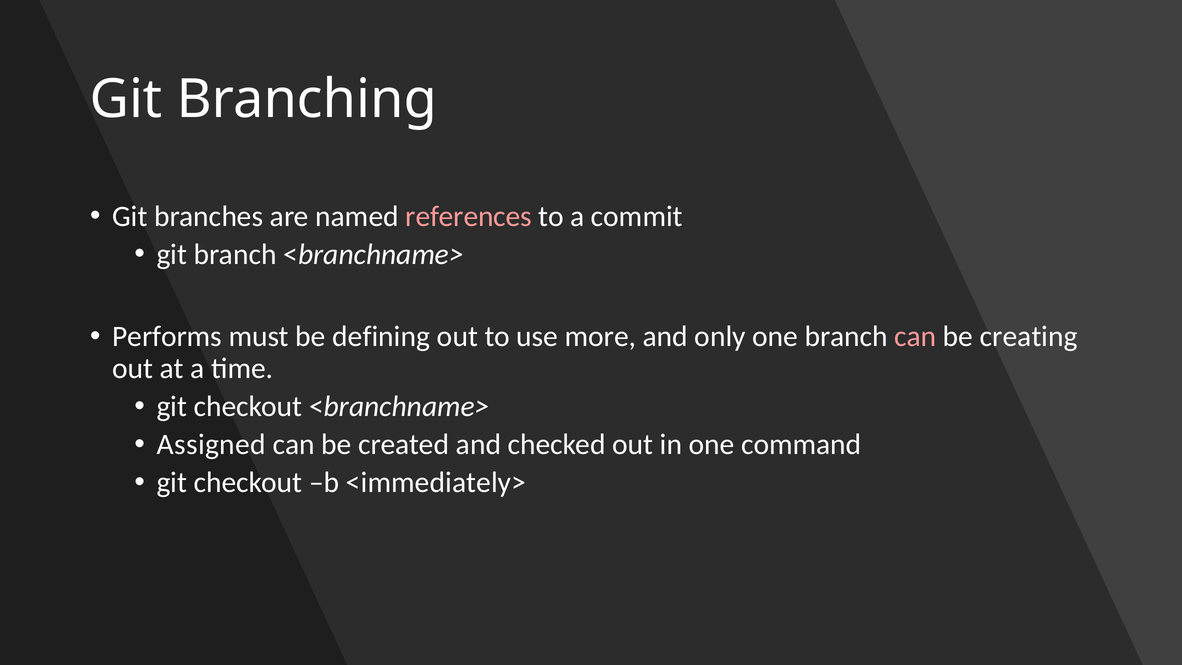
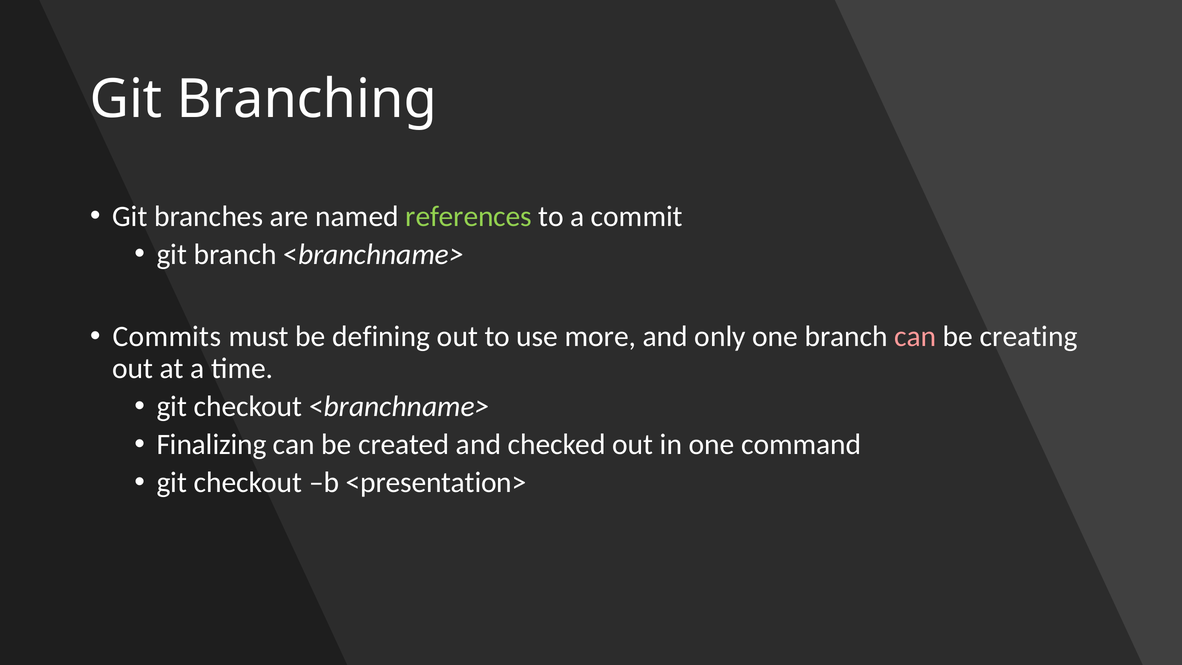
references colour: pink -> light green (469, 216)
Performs: Performs -> Commits (167, 337)
Assigned: Assigned -> Finalizing (212, 445)
<immediately>: <immediately> -> <presentation> (436, 483)
